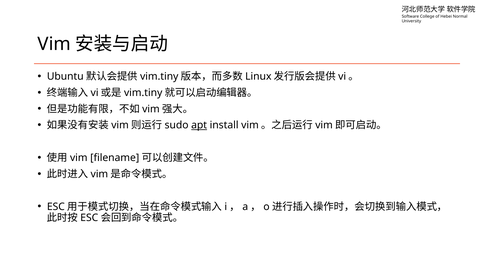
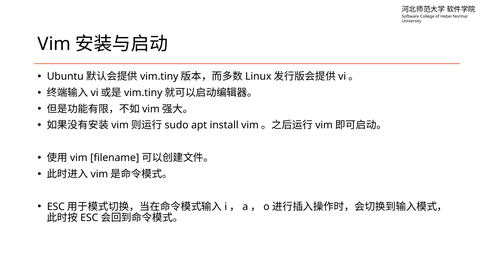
apt underline: present -> none (199, 125)
